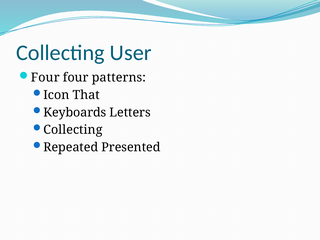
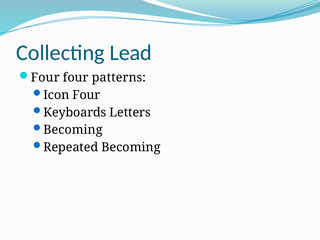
User: User -> Lead (131, 53)
Icon That: That -> Four (86, 95)
Collecting: Collecting -> Becoming (73, 130)
Repeated Presented: Presented -> Becoming (131, 147)
